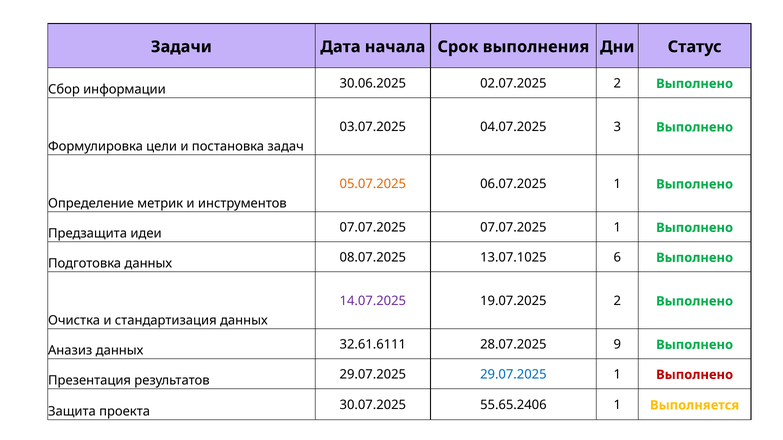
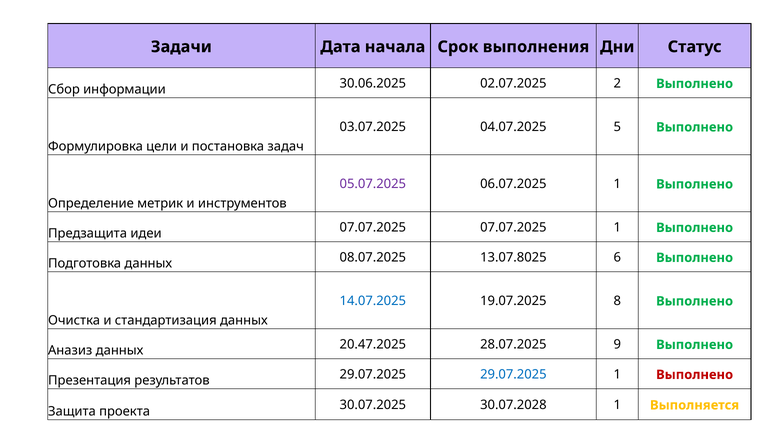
3: 3 -> 5 (617, 127)
05.07.2025 colour: orange -> purple (373, 184)
13.07.1025: 13.07.1025 -> 13.07.8025 (513, 258)
14.07.2025 colour: purple -> blue (373, 301)
19.07.2025 2: 2 -> 8 (617, 301)
32.61.6111: 32.61.6111 -> 20.47.2025 (373, 345)
55.65.2406: 55.65.2406 -> 30.07.2028 (513, 406)
